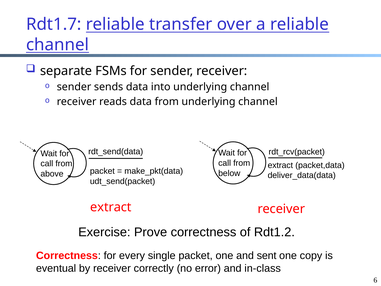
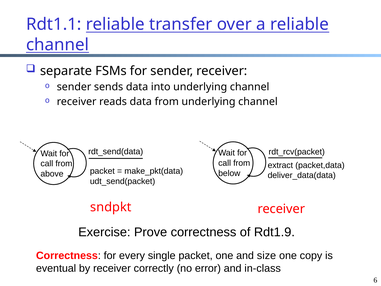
Rdt1.7: Rdt1.7 -> Rdt1.1 (54, 24)
extract: extract -> sndpkt (111, 207)
Rdt1.2: Rdt1.2 -> Rdt1.9 (274, 232)
sent: sent -> size (266, 255)
